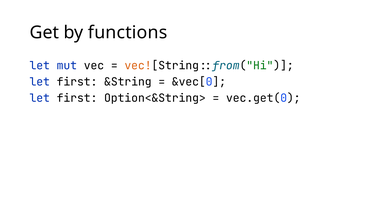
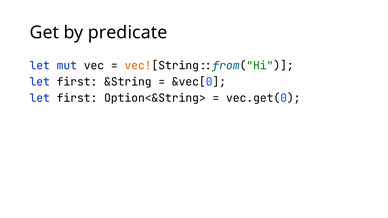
functions: functions -> predicate (128, 33)
